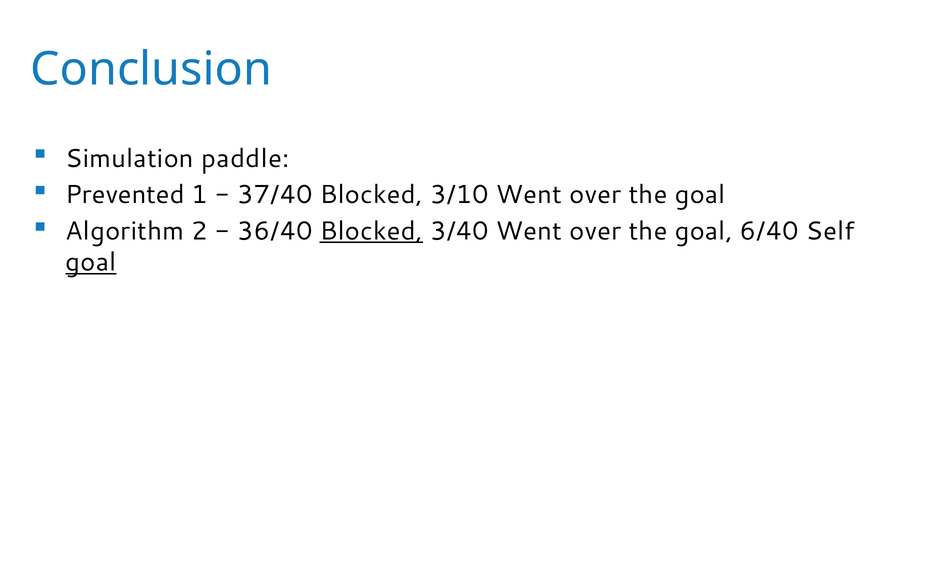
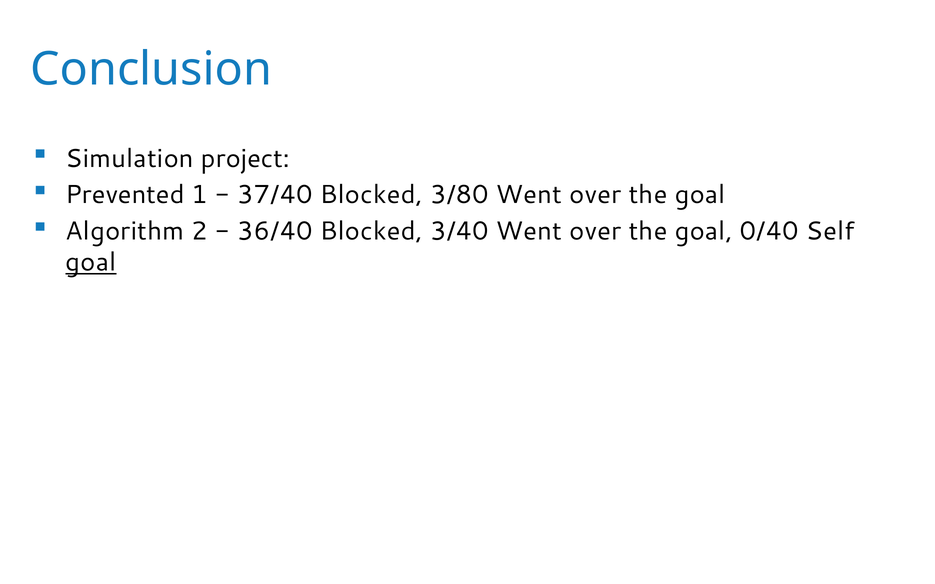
paddle: paddle -> project (246, 159)
3/10: 3/10 -> 3/80 (459, 195)
Blocked underline: present -> none (371, 231)
6/40: 6/40 -> 0/40 (769, 231)
